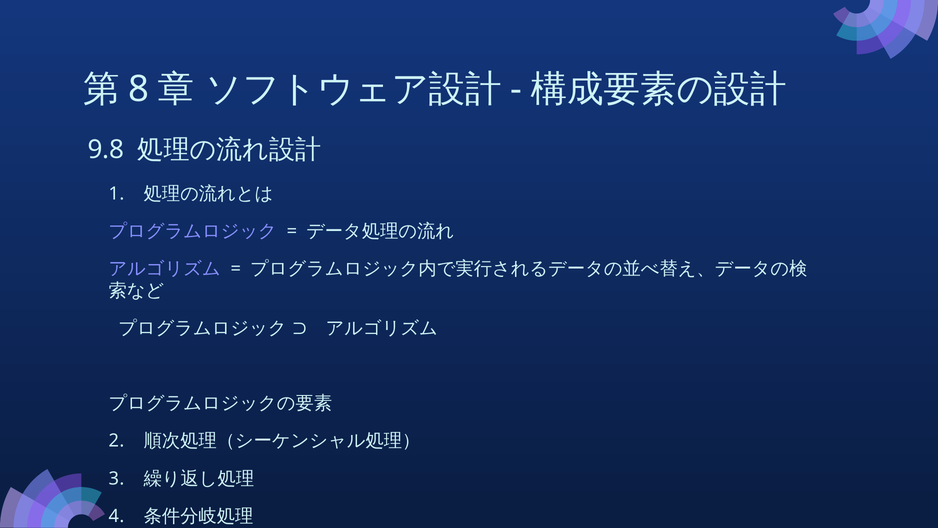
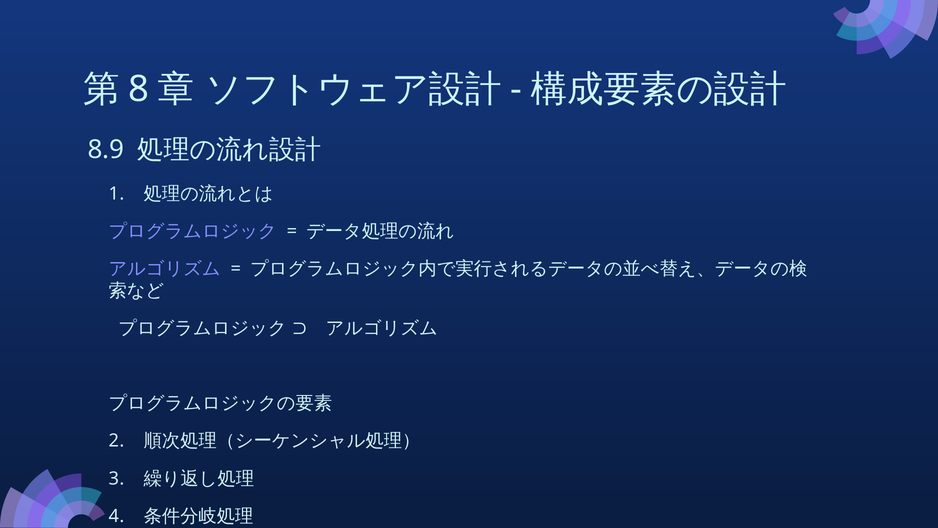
9.8: 9.8 -> 8.9 (106, 150)
